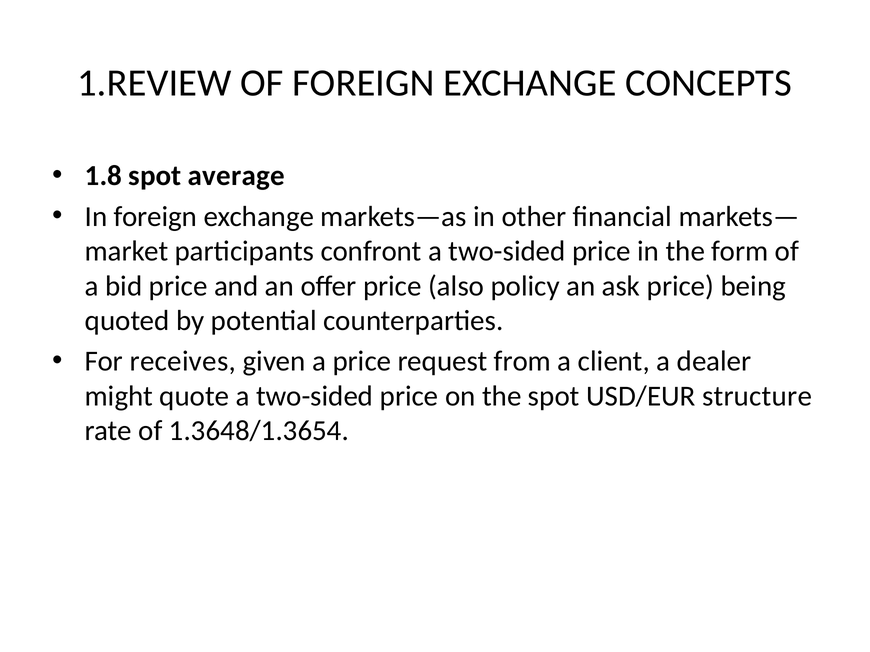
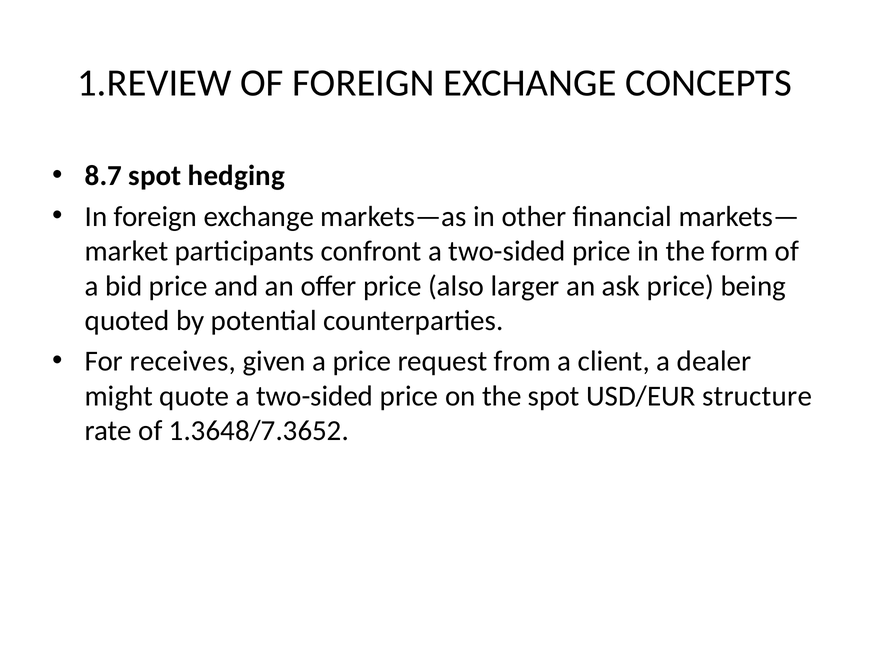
1.8: 1.8 -> 8.7 (103, 176)
average: average -> hedging (236, 176)
policy: policy -> larger (525, 286)
1.3648/1.3654: 1.3648/1.3654 -> 1.3648/7.3652 (259, 431)
